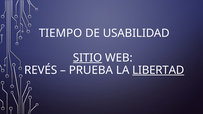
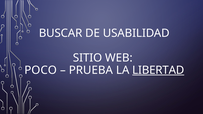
TIEMPO: TIEMPO -> BUSCAR (61, 33)
SITIO underline: present -> none (88, 58)
REVÉS: REVÉS -> POCO (41, 70)
